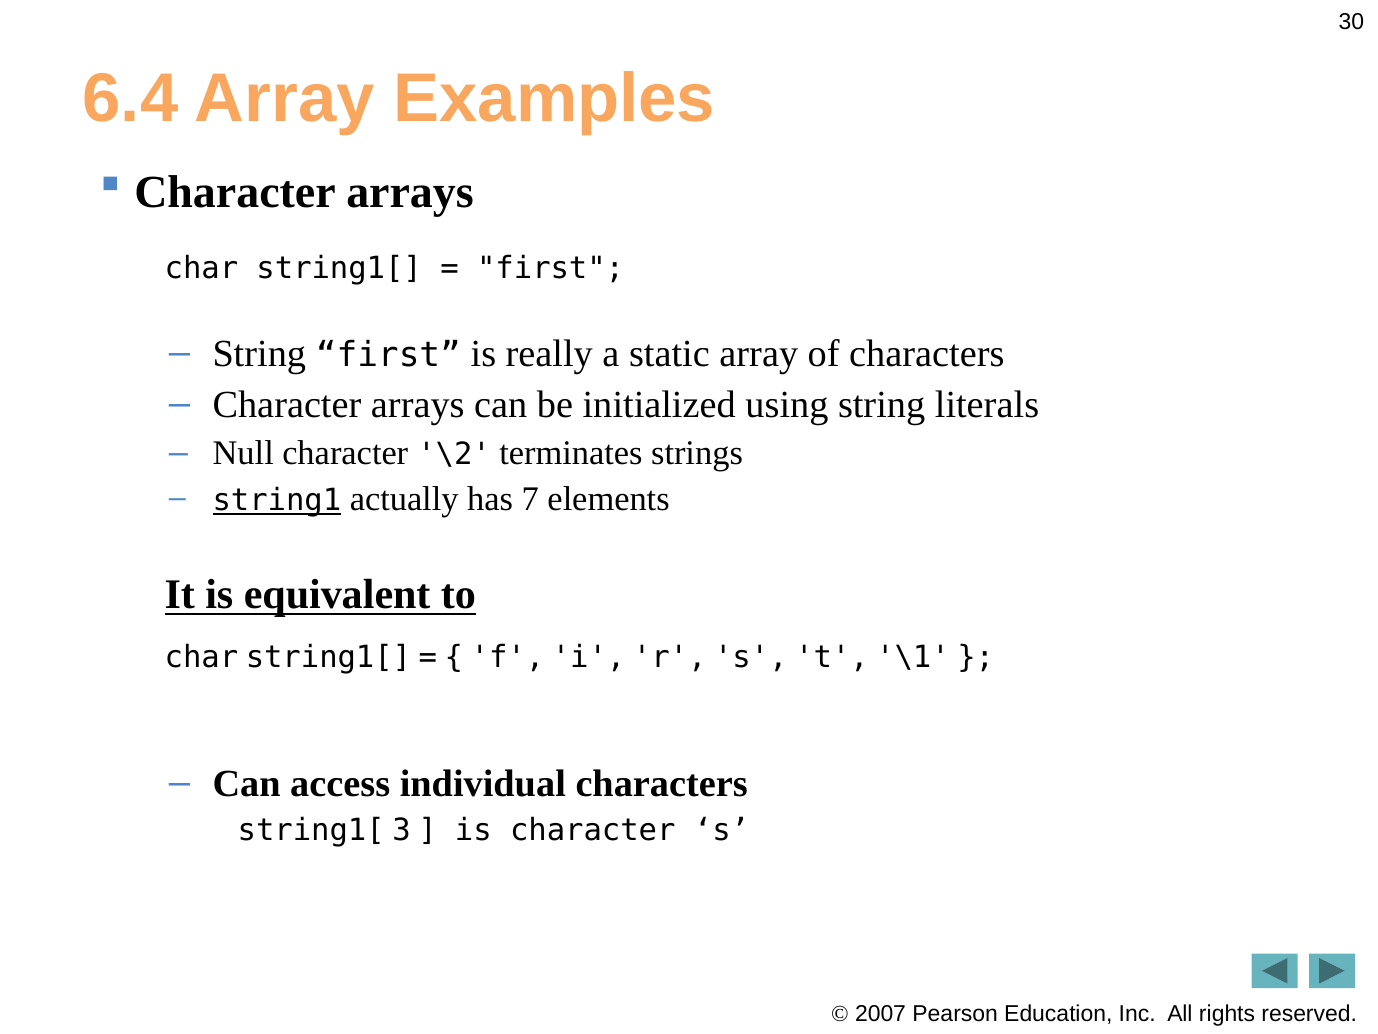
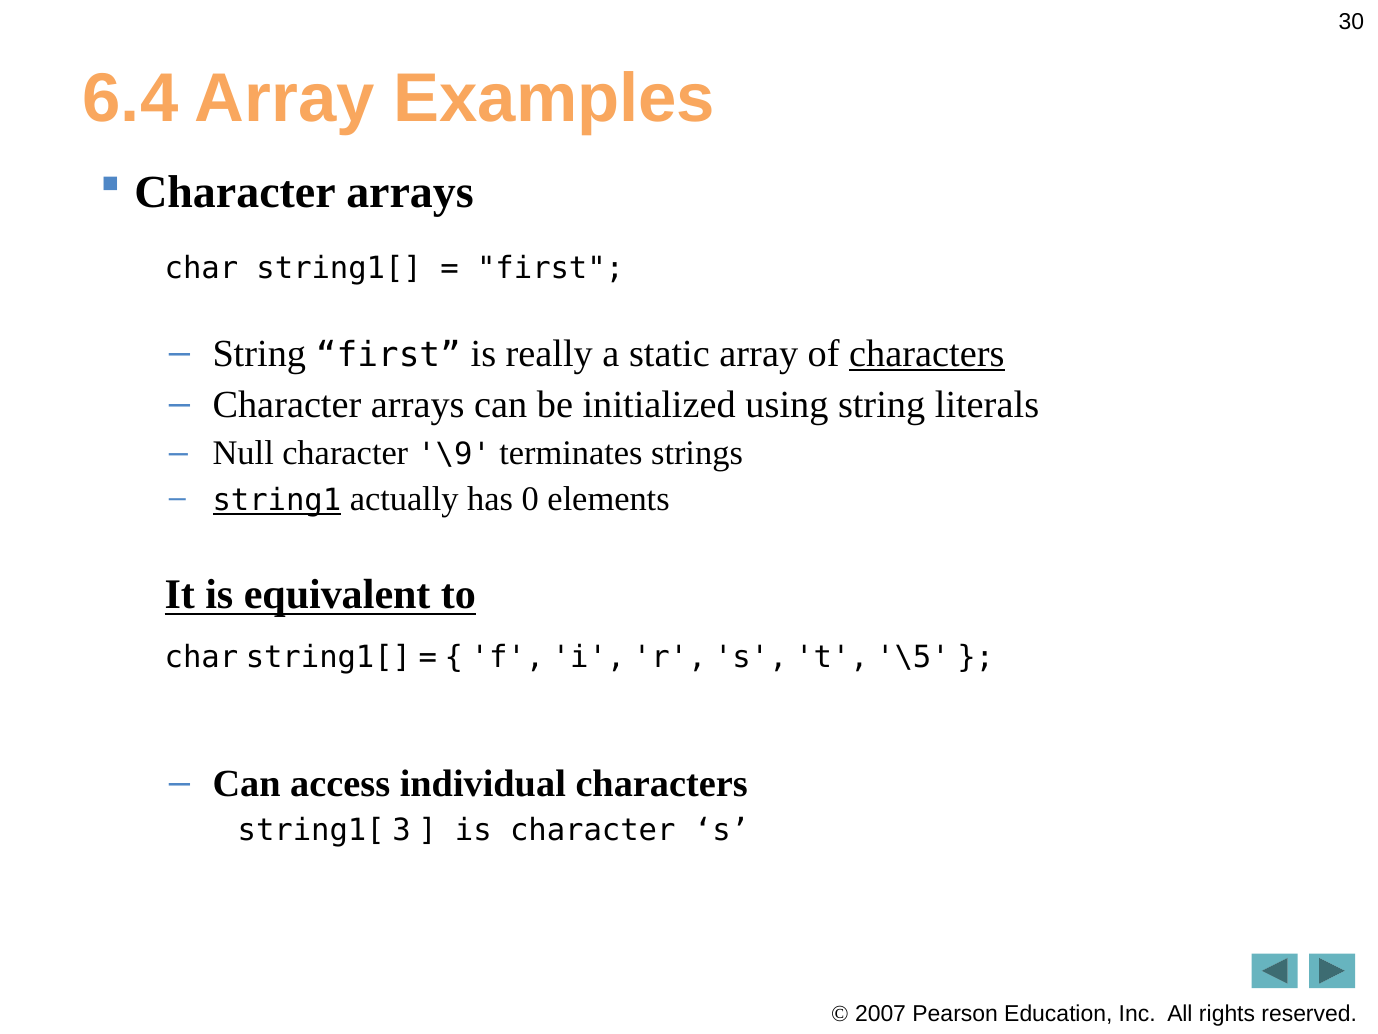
characters underline: none -> present (927, 354)
\2: \2 -> \9 (454, 455)
7: 7 -> 0 (530, 499)
\1: \1 -> \5 (913, 657)
